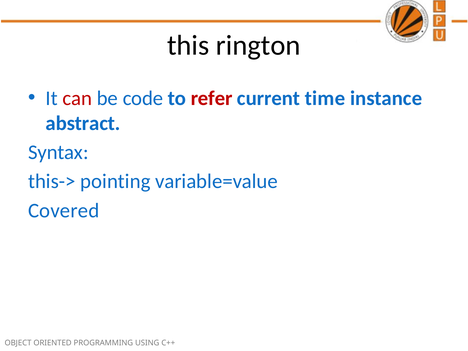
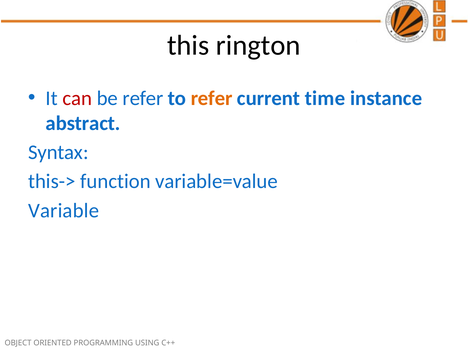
be code: code -> refer (143, 98)
refer colour: red -> orange (212, 98)
pointing: pointing -> function (115, 181)
Covered: Covered -> Variable (64, 211)
